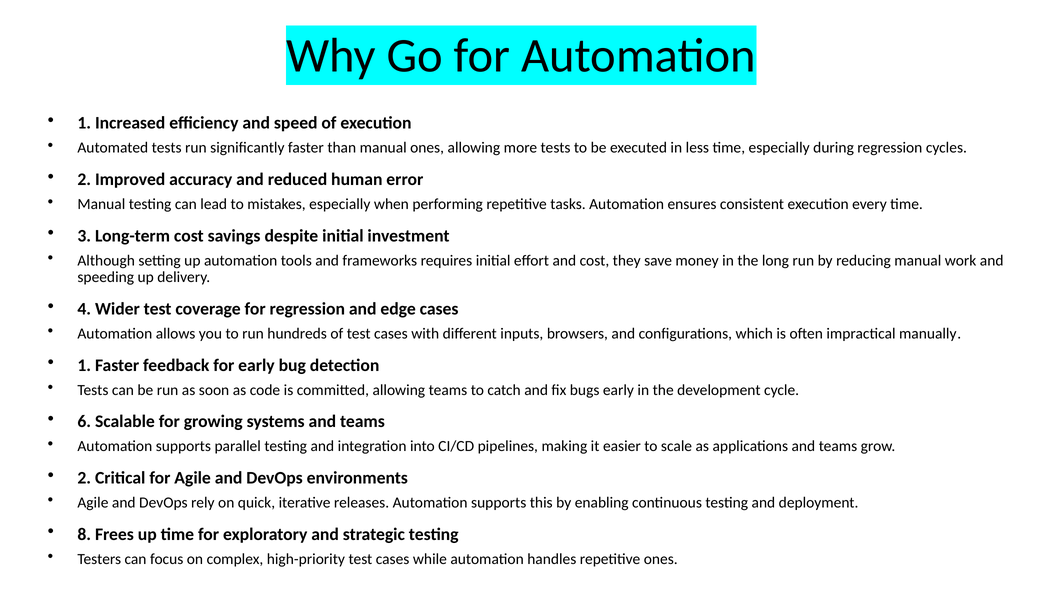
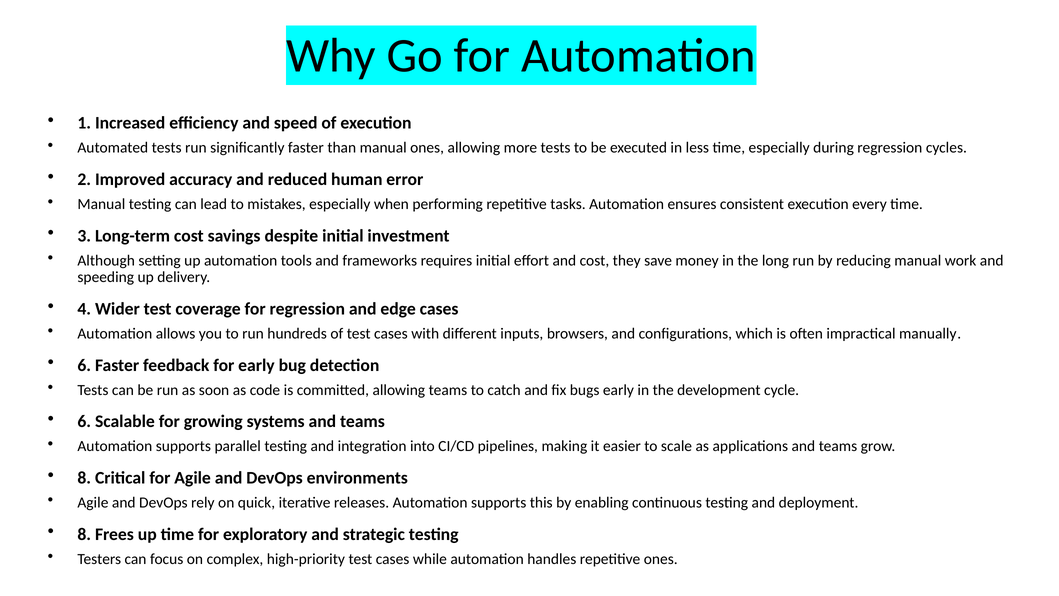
1: 1 -> 6 (84, 365)
2: 2 -> 8 (84, 478)
